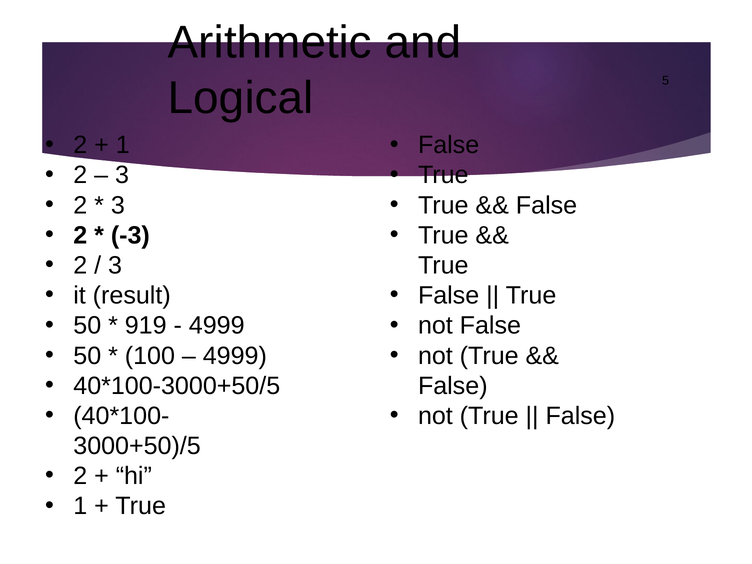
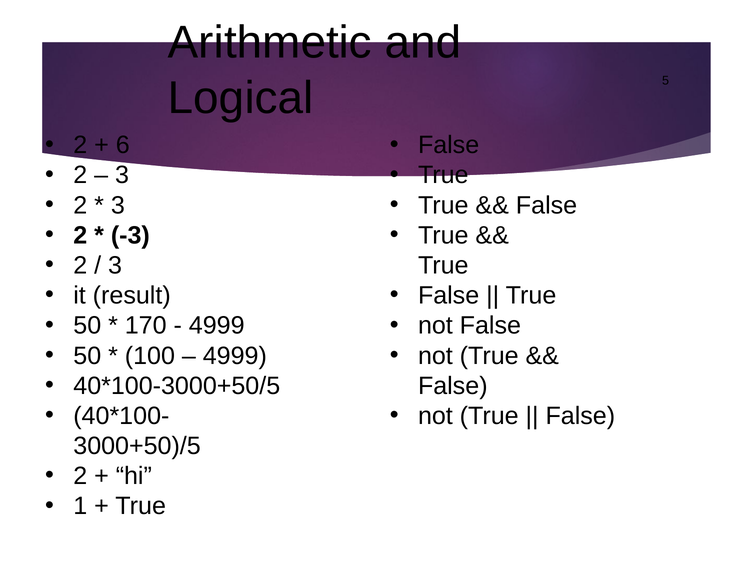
1: 1 -> 6 (123, 145)
919: 919 -> 170 (146, 326)
